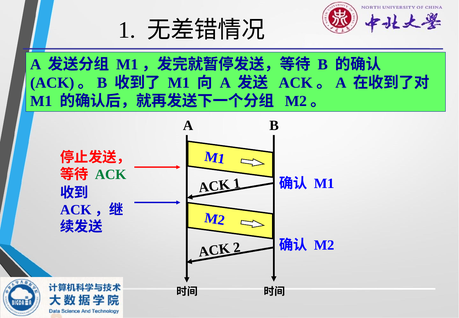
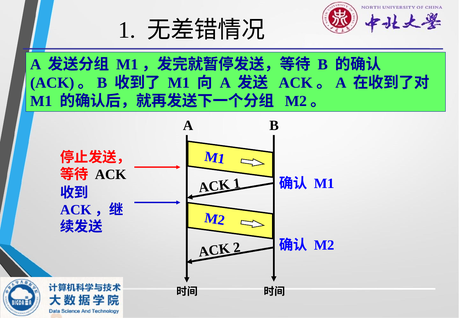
ACK colour: green -> black (111, 174)
